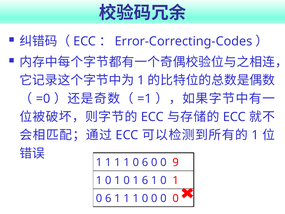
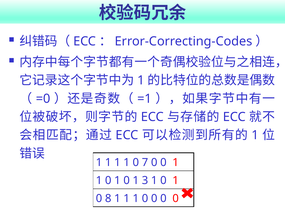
1 1 0 6: 6 -> 7 (145, 162)
0 0 9: 9 -> 1 (176, 162)
1 6: 6 -> 3 (145, 180)
6: 6 -> 8 (108, 198)
